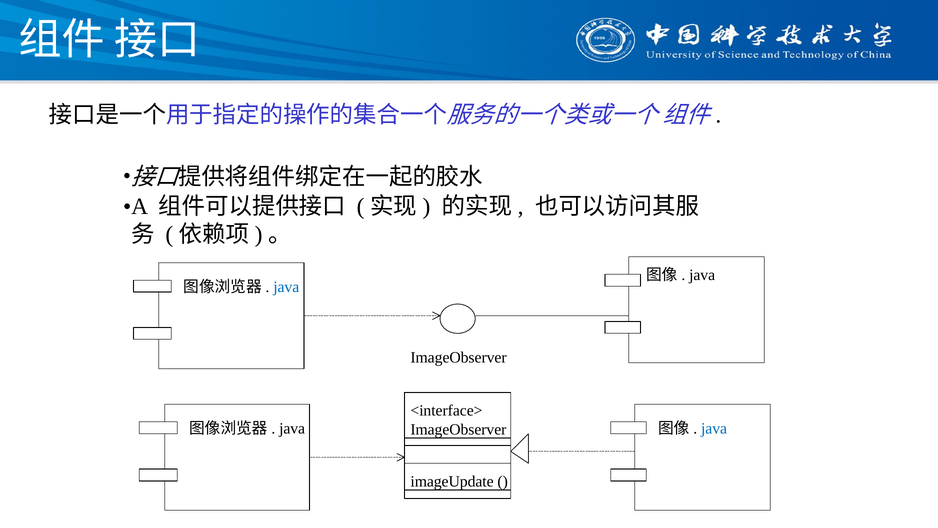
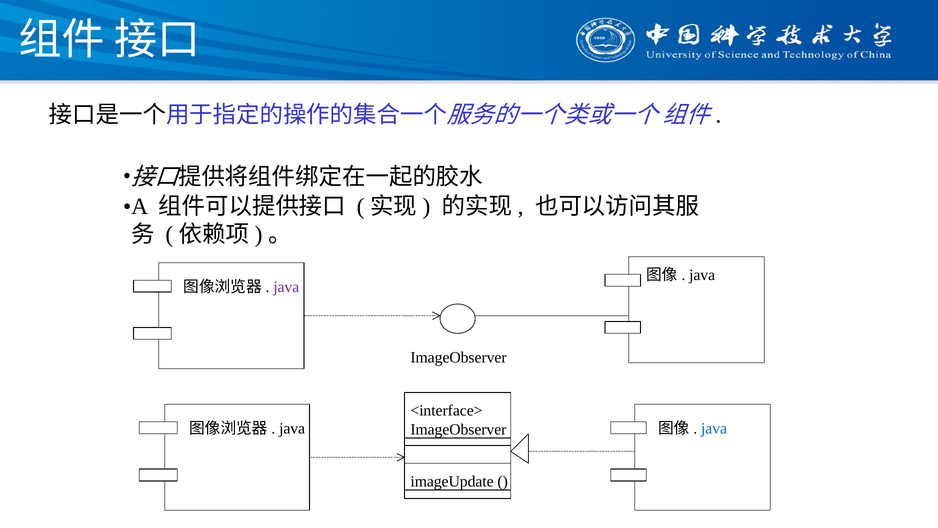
java colour: blue -> purple (286, 287)
